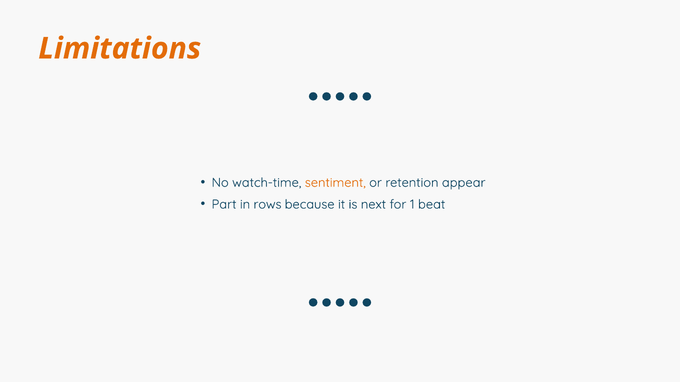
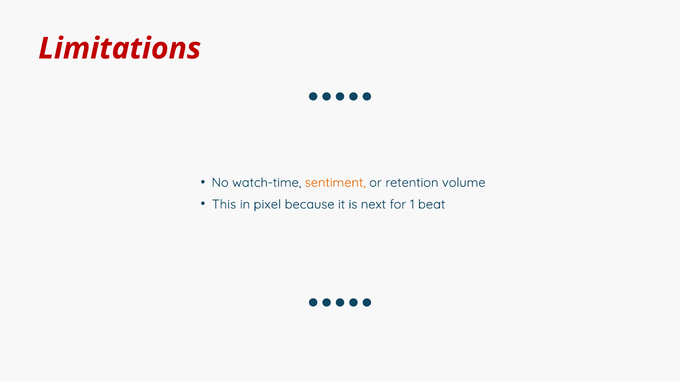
Limitations colour: orange -> red (120, 49)
appear: appear -> volume (464, 183)
Part: Part -> This (224, 205)
rows: rows -> pixel (267, 205)
